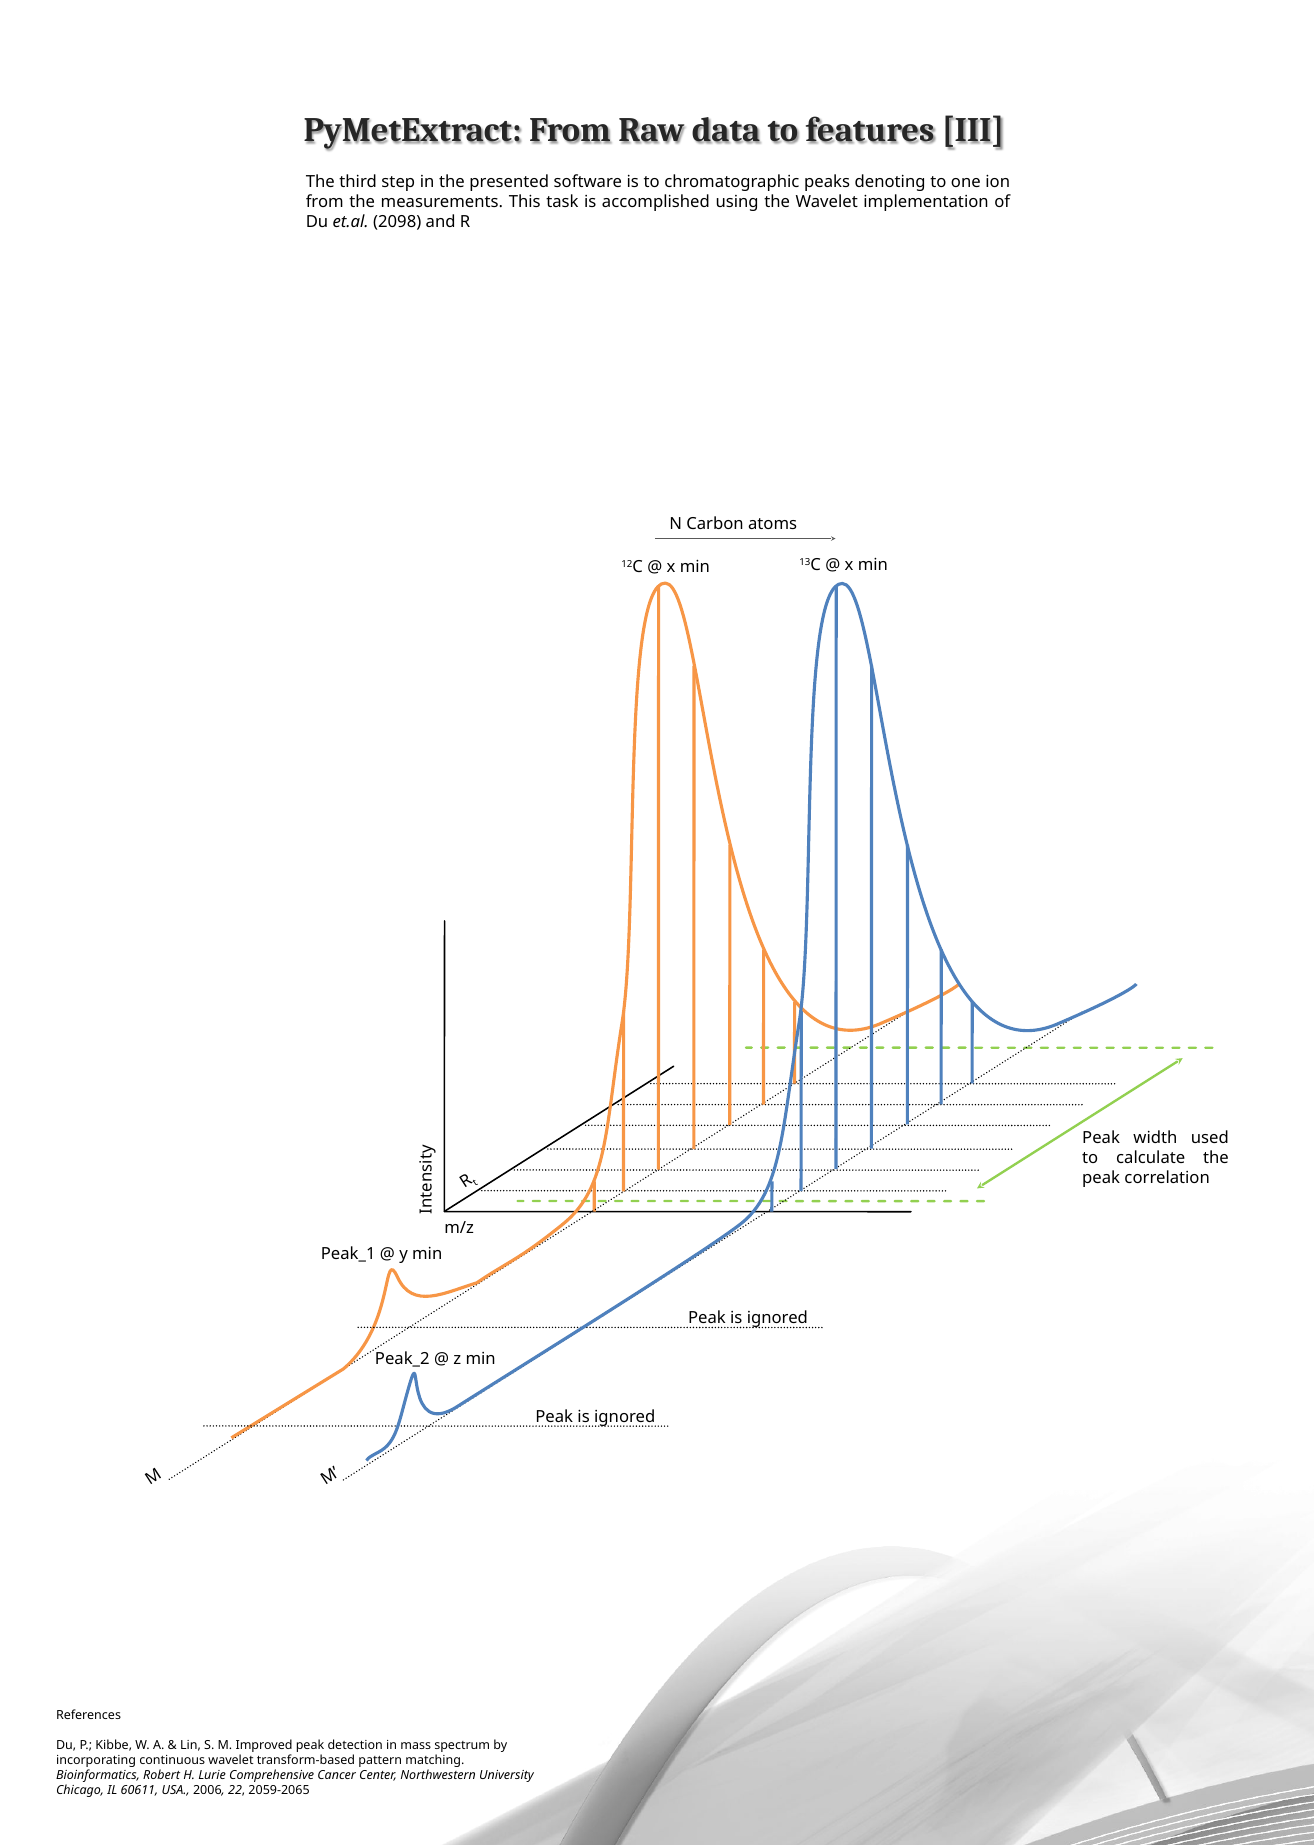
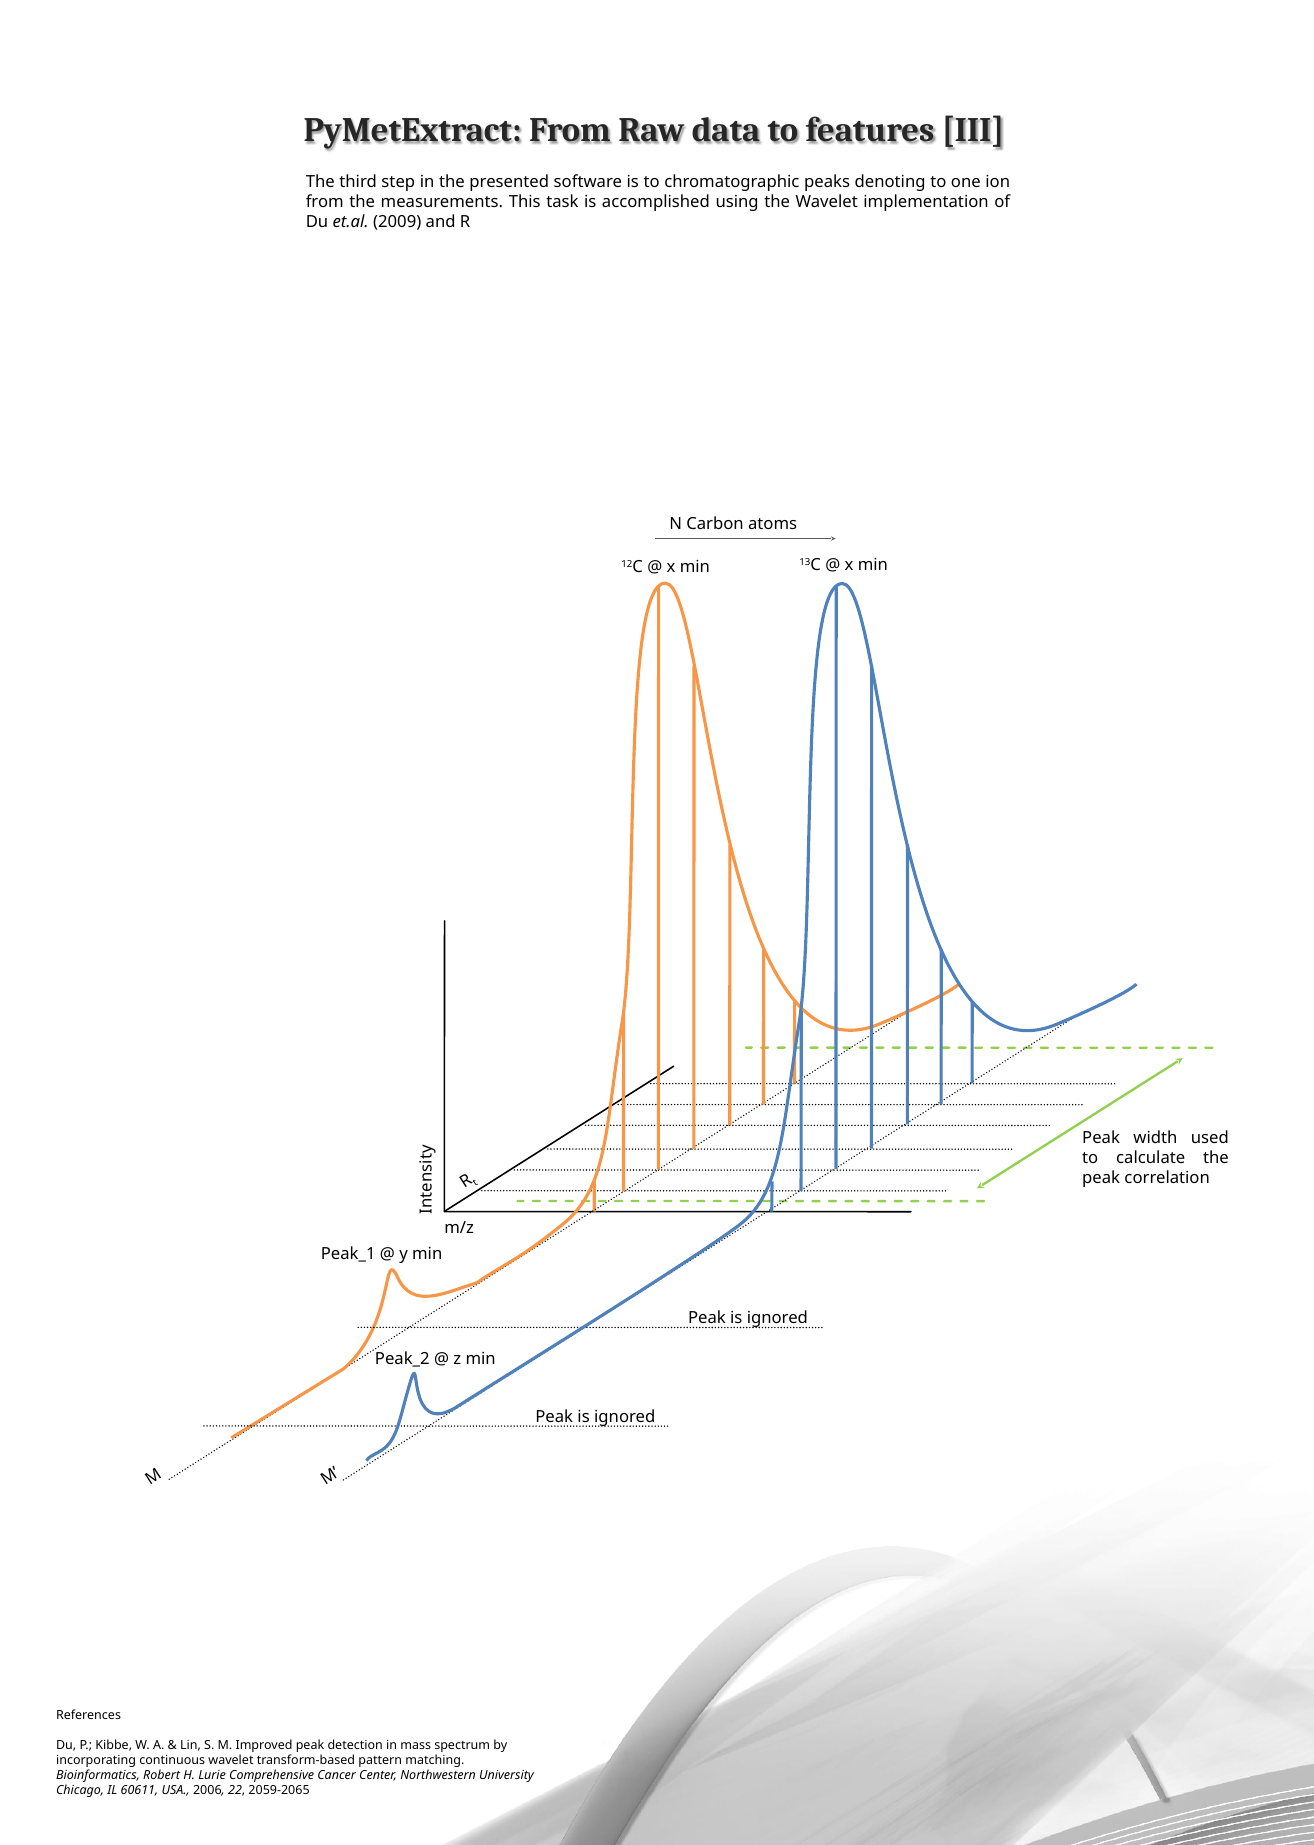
2098: 2098 -> 2009 (397, 222)
